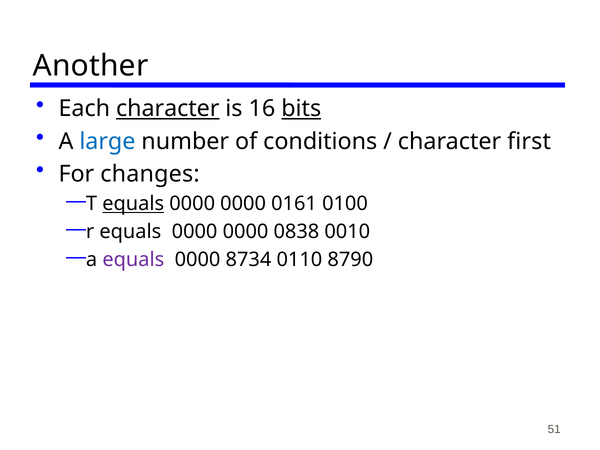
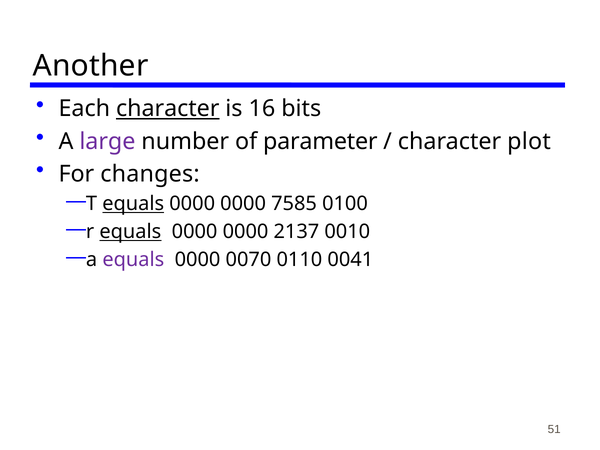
bits underline: present -> none (301, 109)
large colour: blue -> purple (107, 141)
conditions: conditions -> parameter (320, 141)
first: first -> plot (529, 141)
0161: 0161 -> 7585 (294, 204)
equals underline: none -> present (130, 232)
0838: 0838 -> 2137 (296, 232)
8734: 8734 -> 0070 (248, 260)
8790: 8790 -> 0041 (350, 260)
